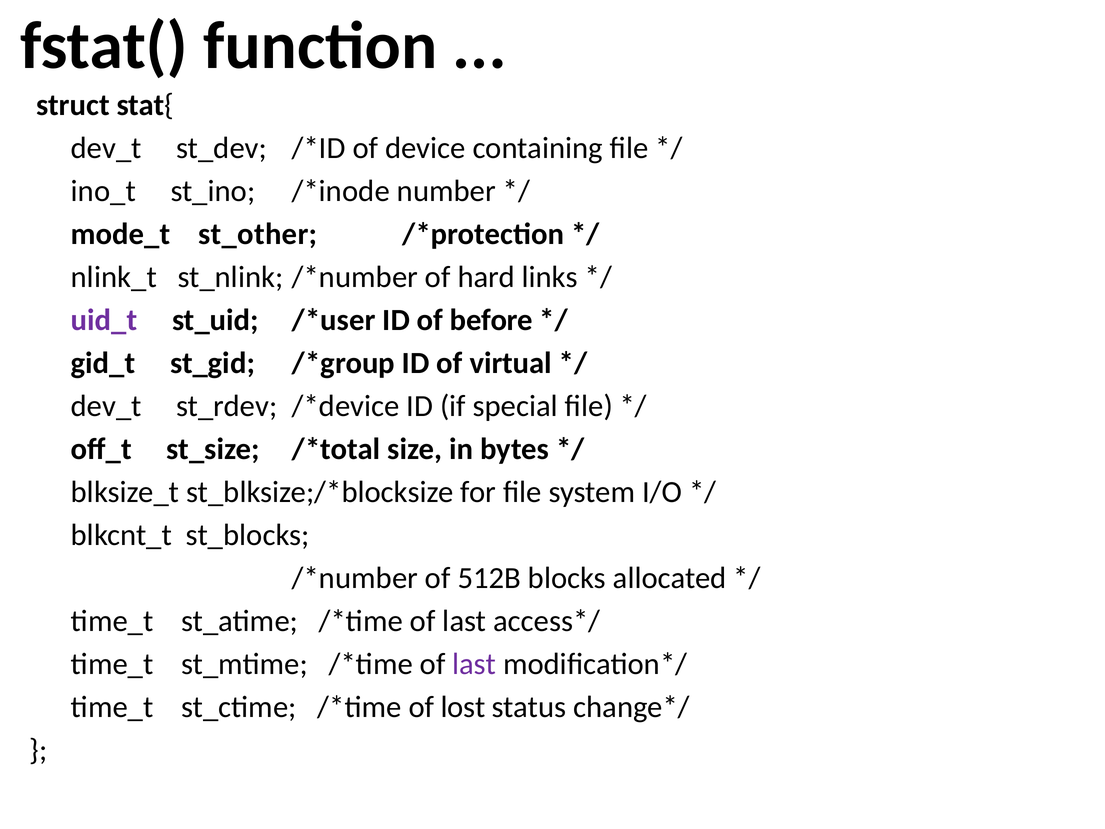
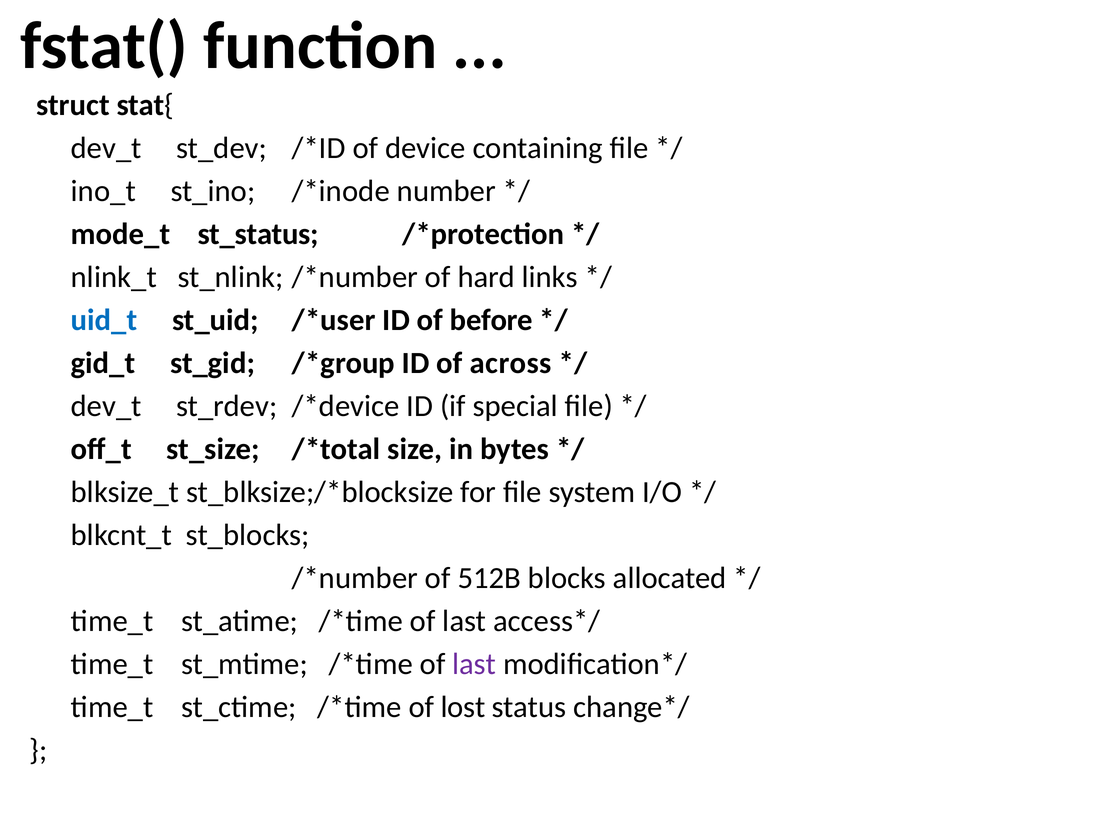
st_other: st_other -> st_status (258, 234)
uid_t colour: purple -> blue (104, 320)
virtual: virtual -> across (511, 363)
